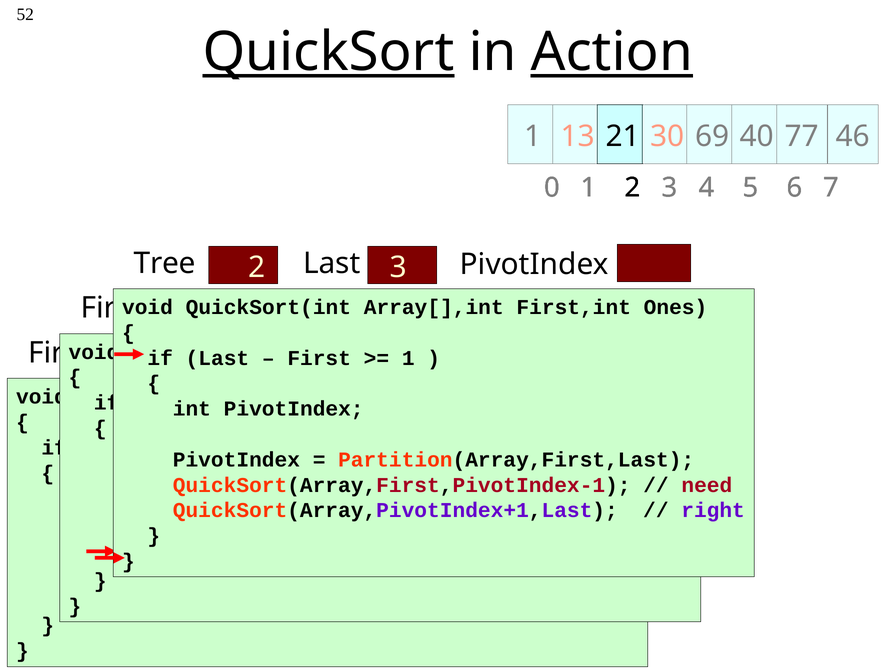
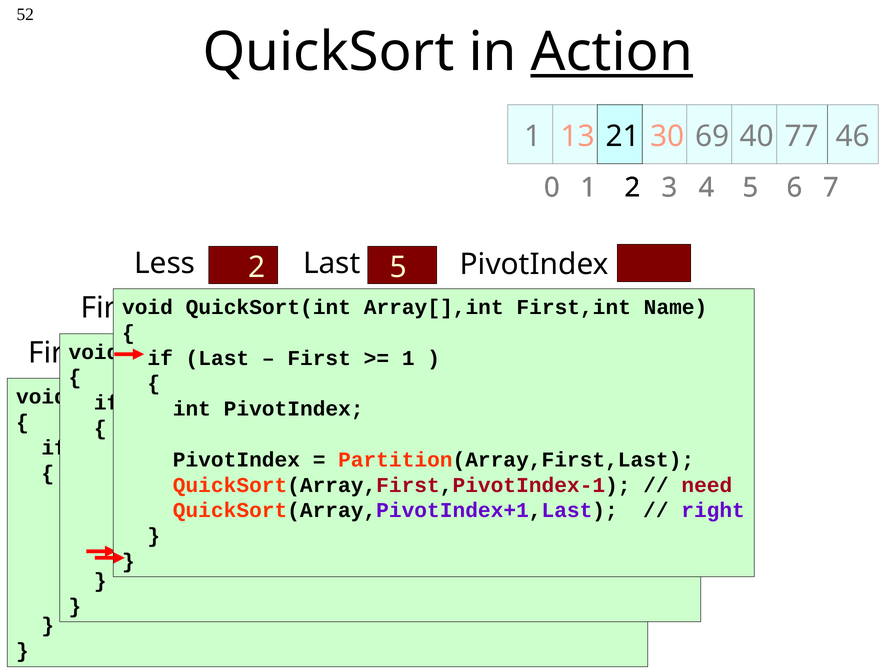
QuickSort underline: present -> none (328, 52)
Tree: Tree -> Less (165, 263)
3: 3 -> 5 (398, 268)
Ones: Ones -> Name (675, 307)
